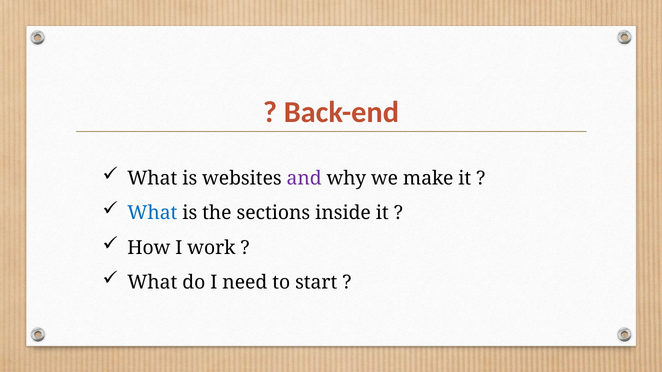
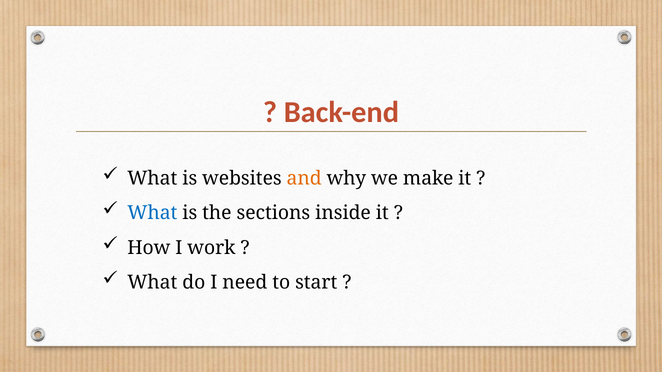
and colour: purple -> orange (304, 179)
